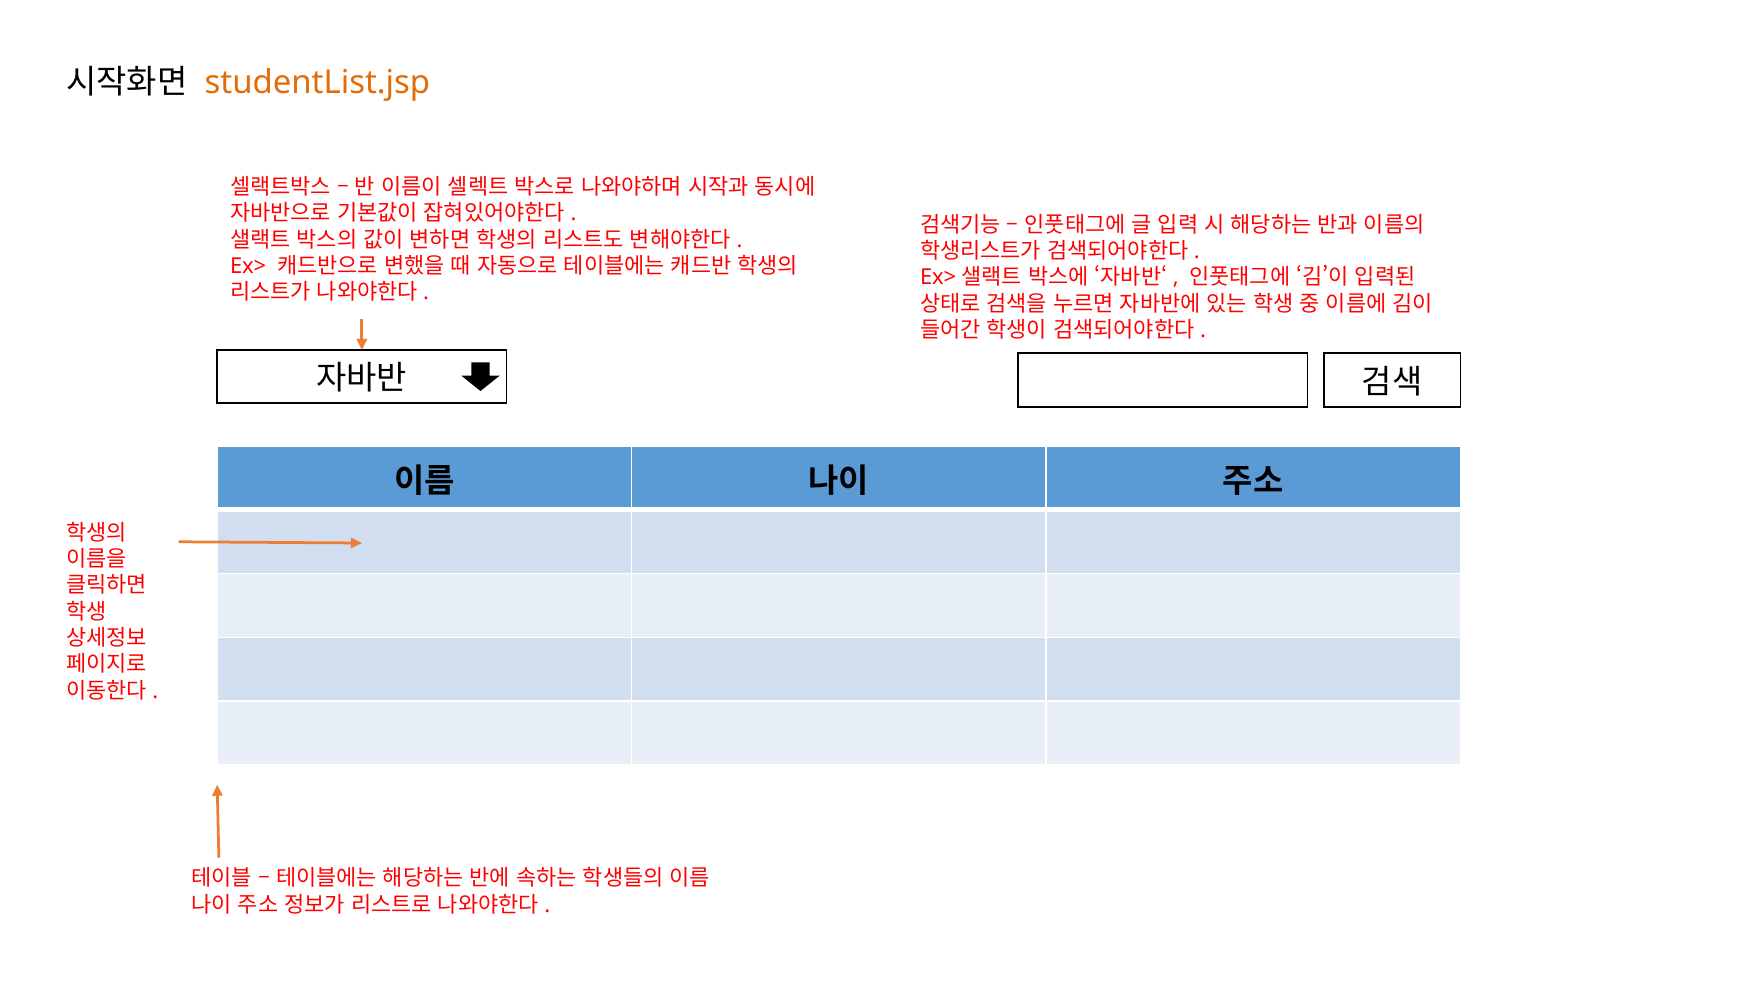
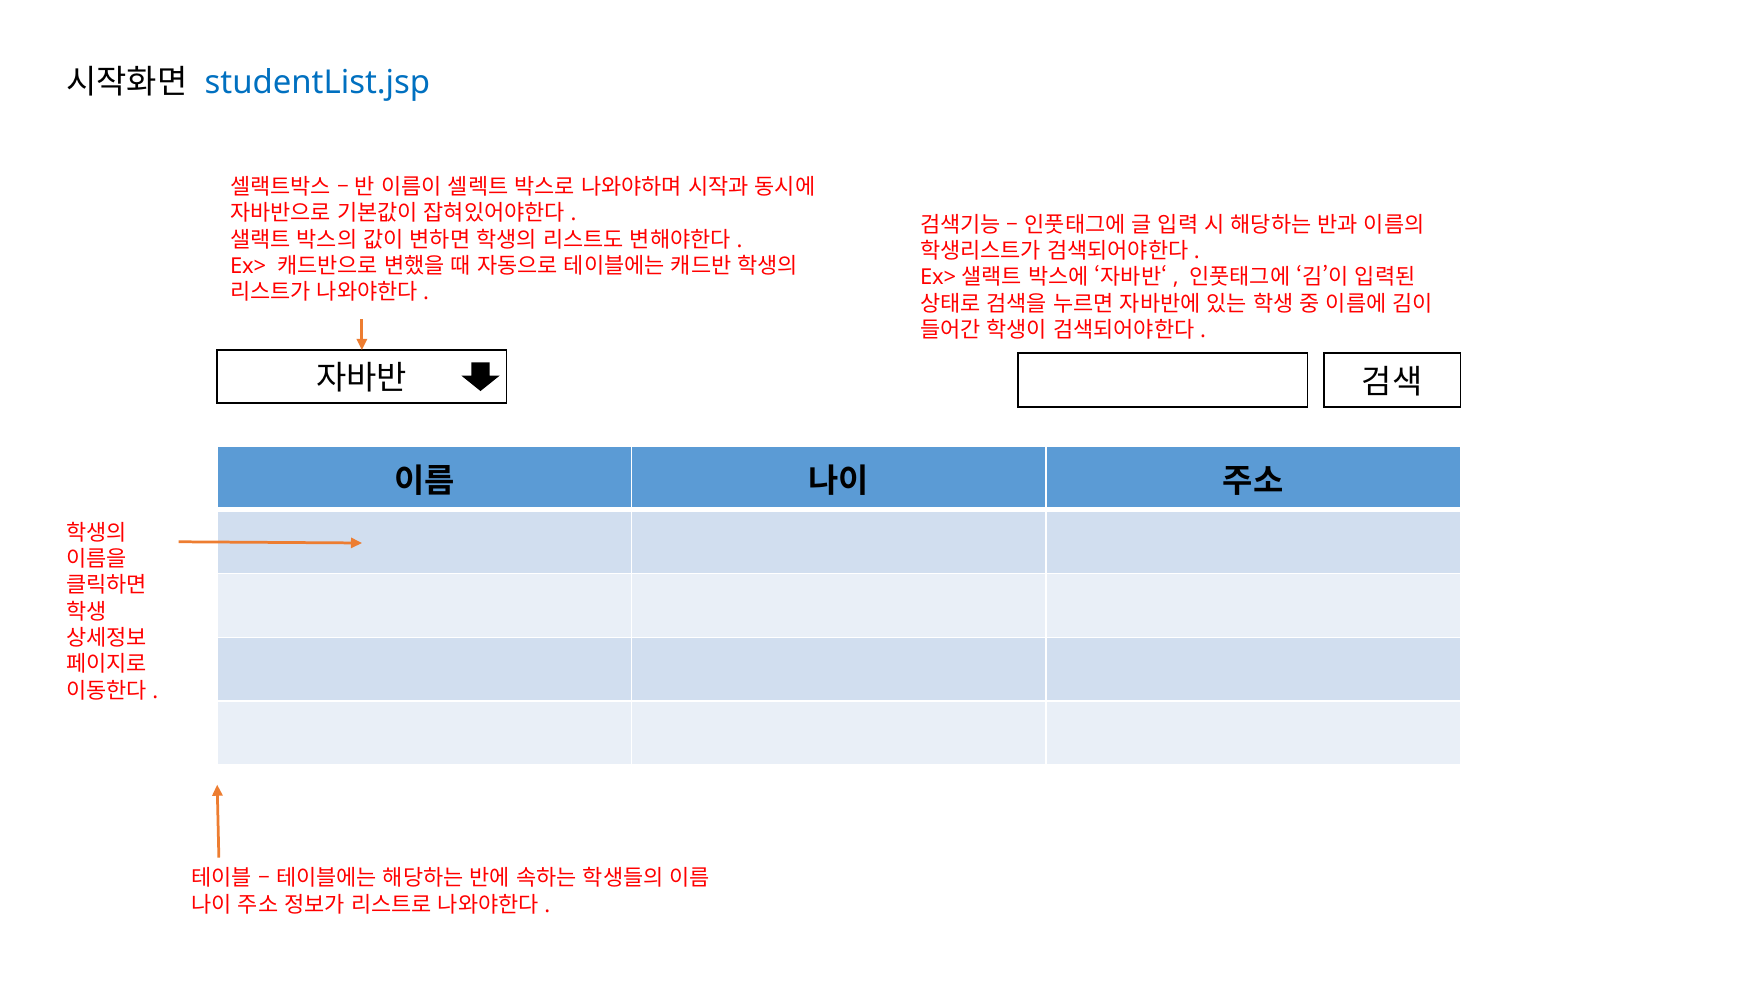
studentList.jsp colour: orange -> blue (317, 83)
